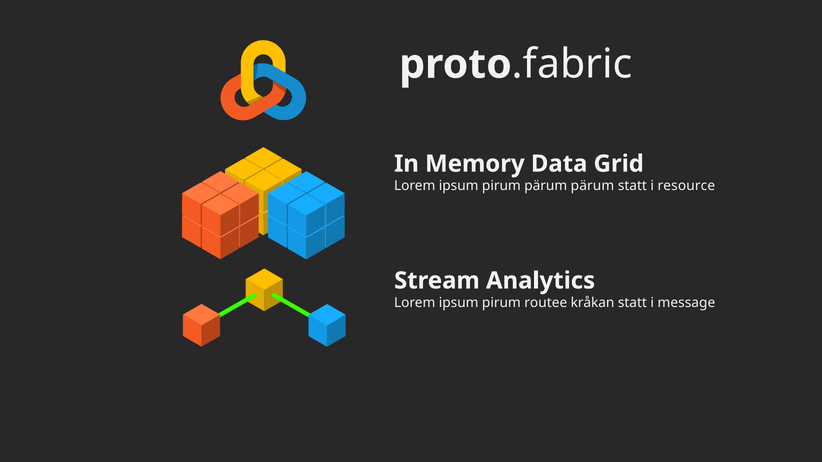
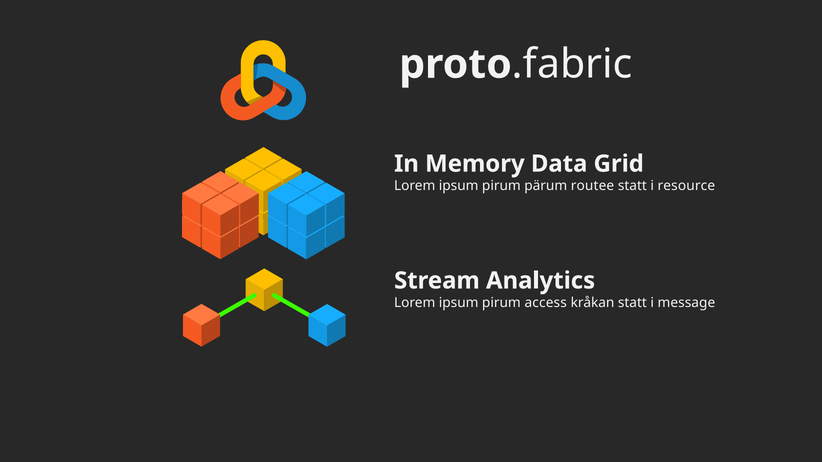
pärum pärum: pärum -> routee (592, 186)
routee: routee -> access (546, 303)
